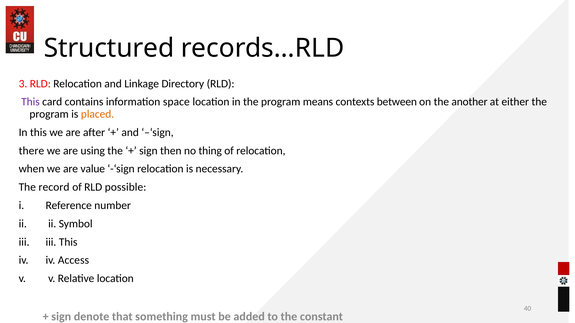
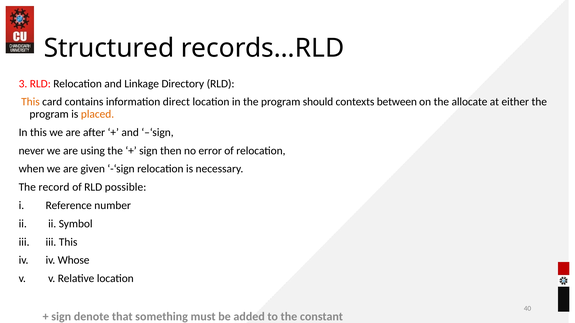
This colour: purple -> orange (30, 102)
space: space -> direct (176, 102)
means: means -> should (318, 102)
another: another -> allocate (469, 102)
there: there -> never (32, 151)
thing: thing -> error (210, 151)
value: value -> given (93, 169)
Access: Access -> Whose (74, 261)
